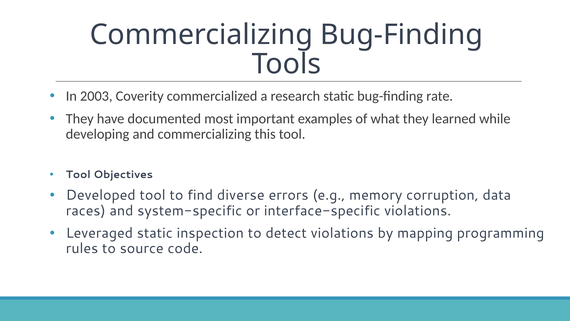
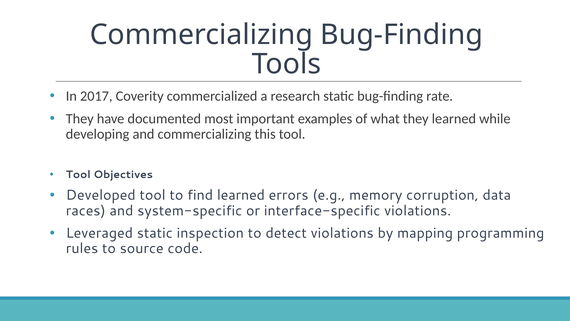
2003: 2003 -> 2017 (96, 96)
find diverse: diverse -> learned (241, 195)
